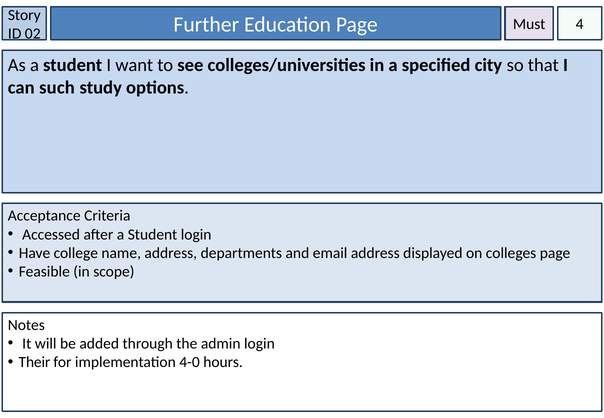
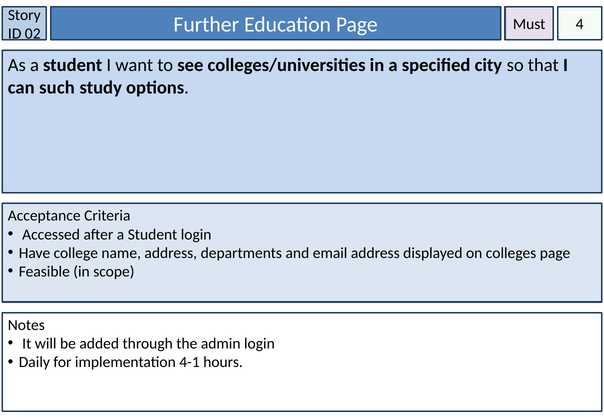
Their: Their -> Daily (34, 362)
4-0: 4-0 -> 4-1 (189, 362)
